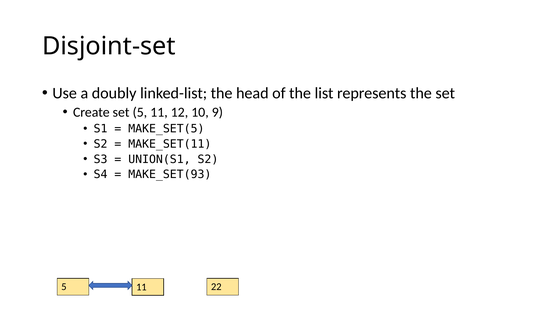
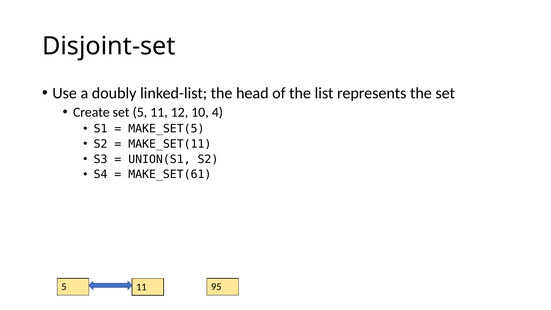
9: 9 -> 4 (217, 112)
MAKE_SET(93: MAKE_SET(93 -> MAKE_SET(61 (170, 174)
22: 22 -> 95 (216, 287)
